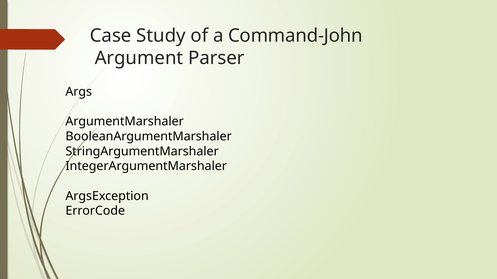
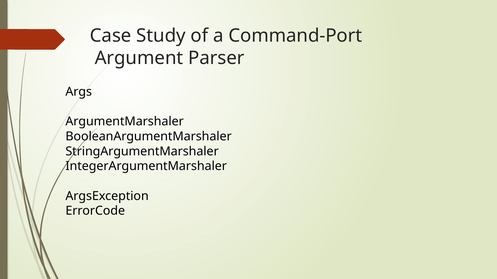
Command-John: Command-John -> Command-Port (295, 36)
